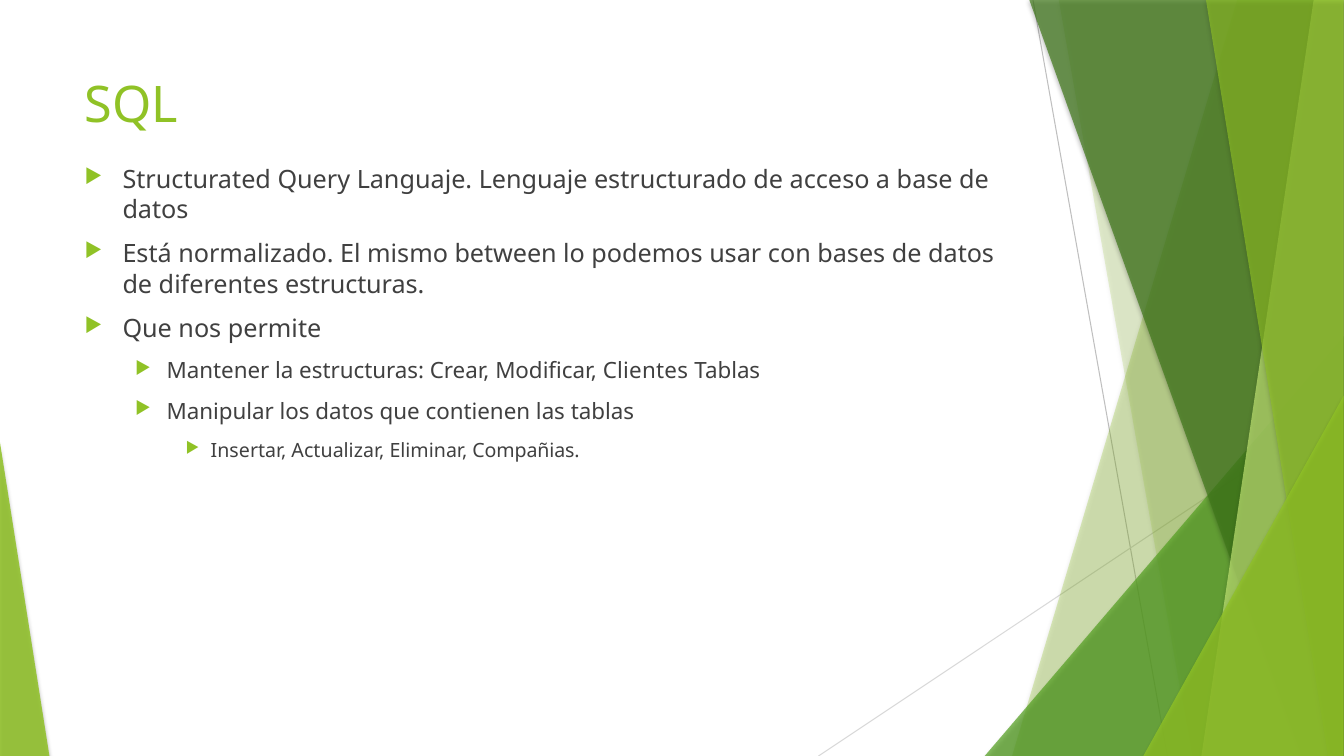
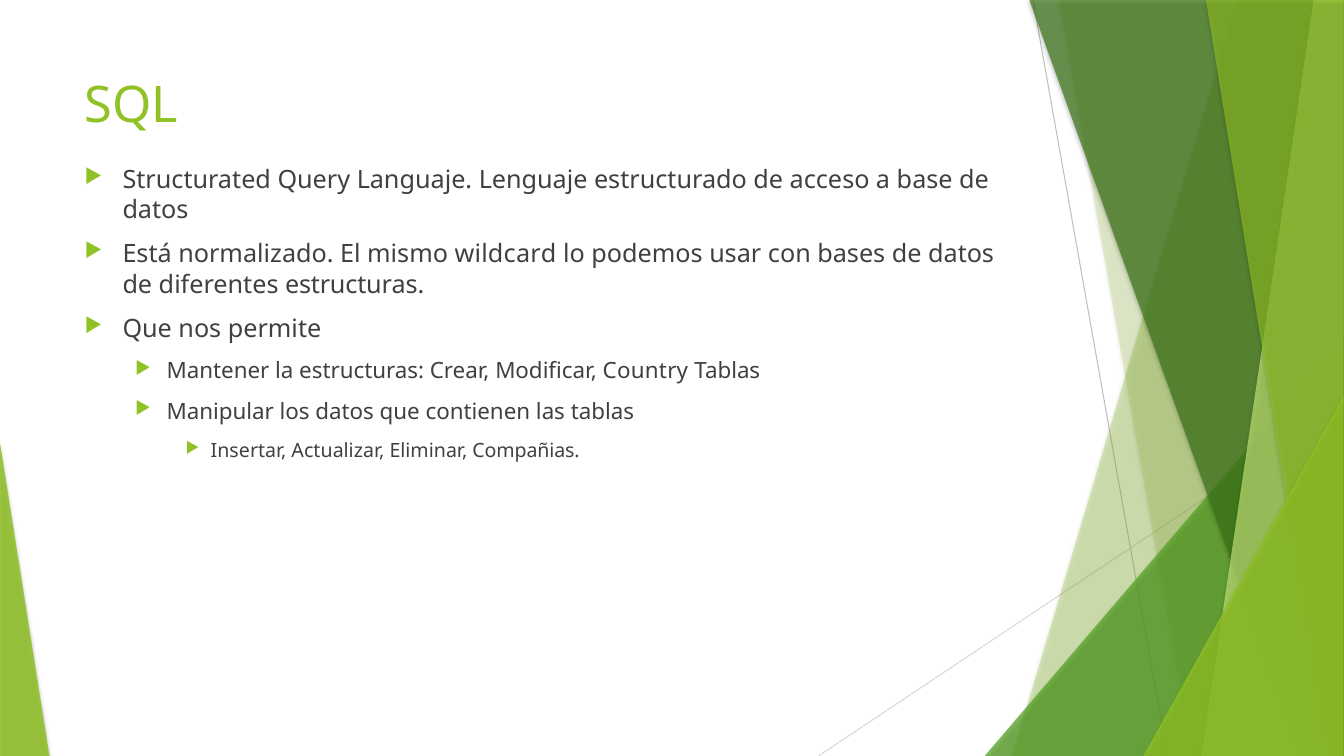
between: between -> wildcard (506, 255)
Clientes: Clientes -> Country (645, 371)
